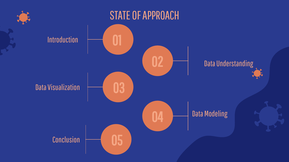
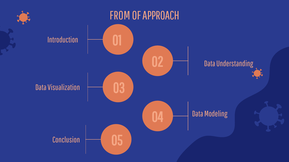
STATE: STATE -> FROM (120, 16)
